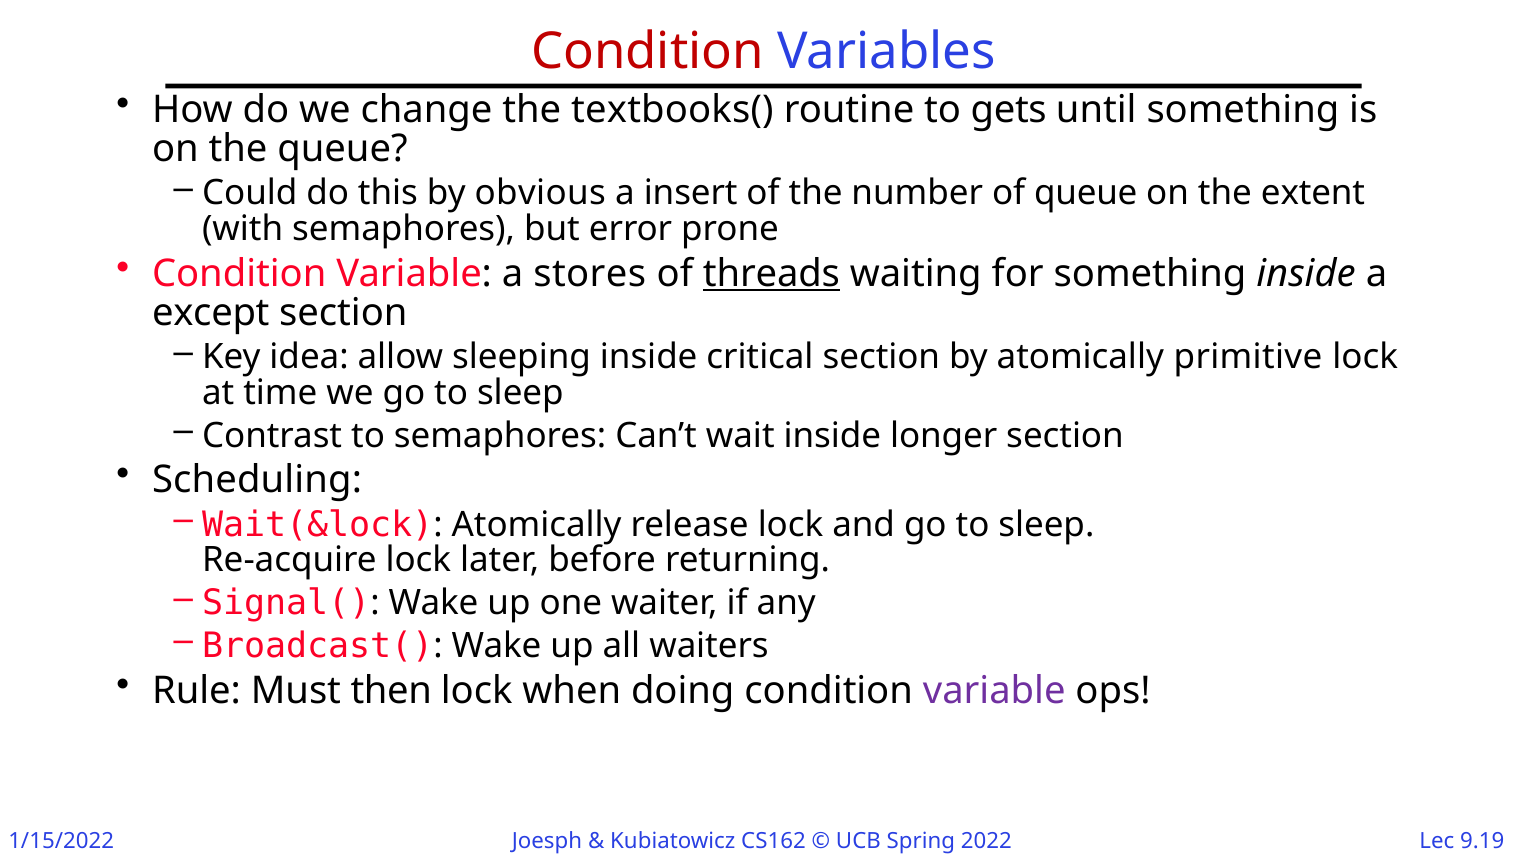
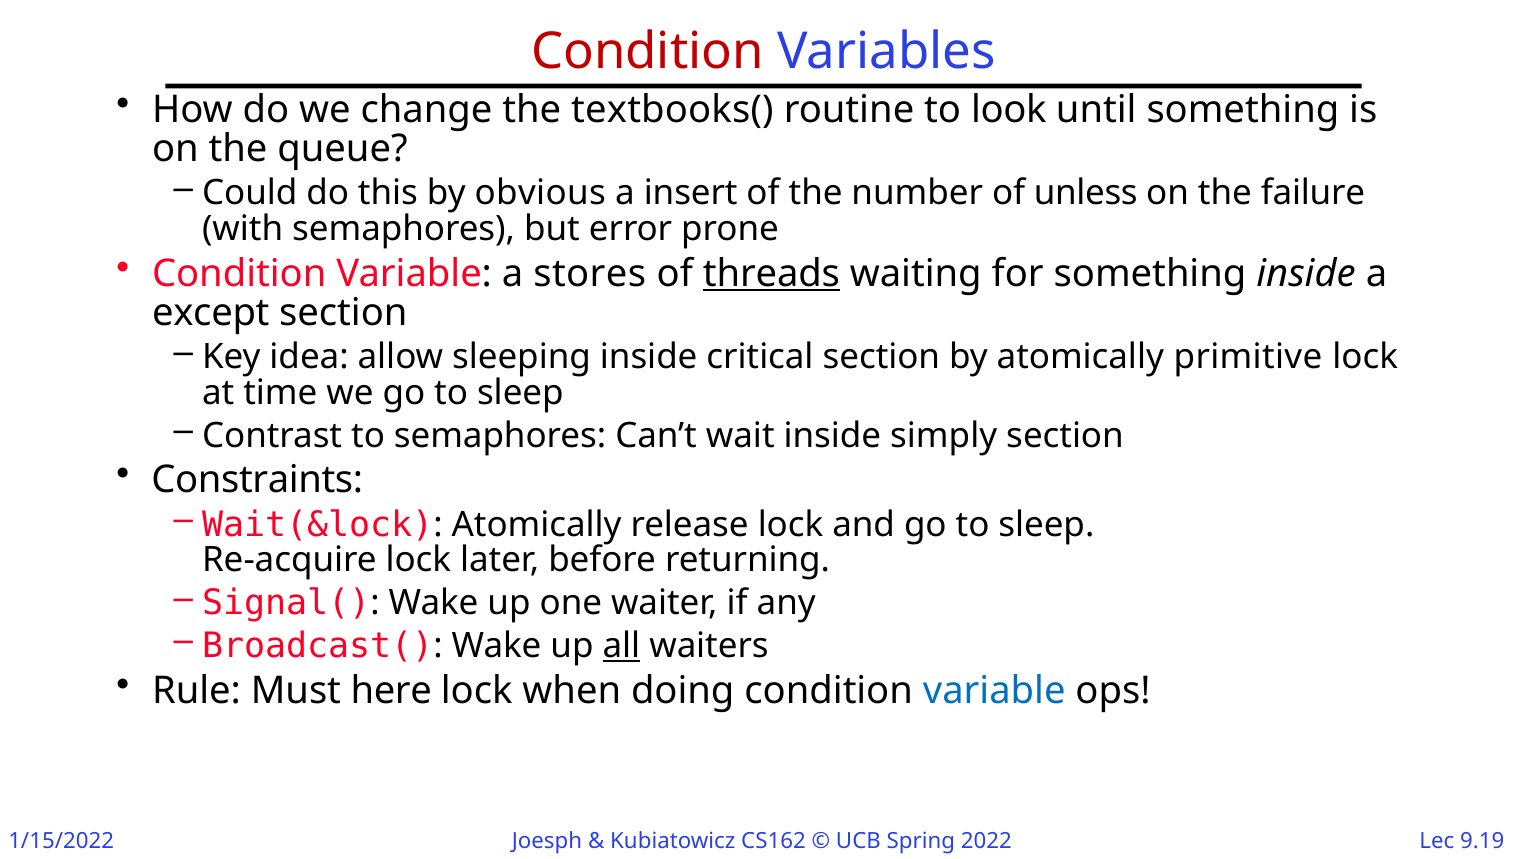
gets: gets -> look (1009, 110)
of queue: queue -> unless (1086, 193)
extent: extent -> failure (1313, 193)
longer: longer -> simply (944, 436)
Scheduling: Scheduling -> Constraints (257, 480)
all underline: none -> present (621, 646)
then: then -> here (391, 691)
variable colour: purple -> blue (994, 691)
